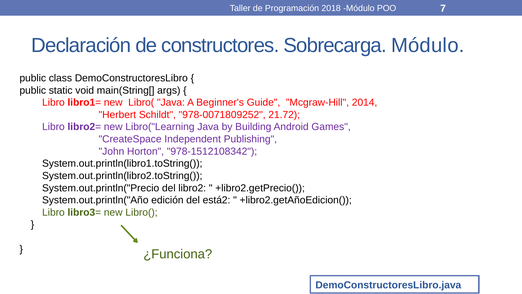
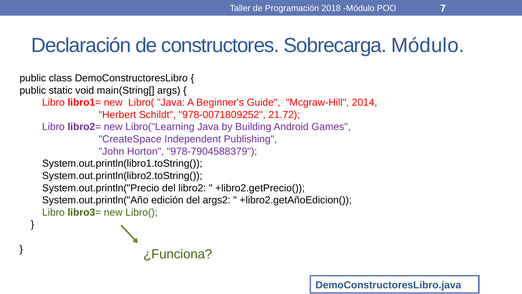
978-1512108342: 978-1512108342 -> 978-7904588379 (212, 151)
está2: está2 -> args2 (217, 200)
